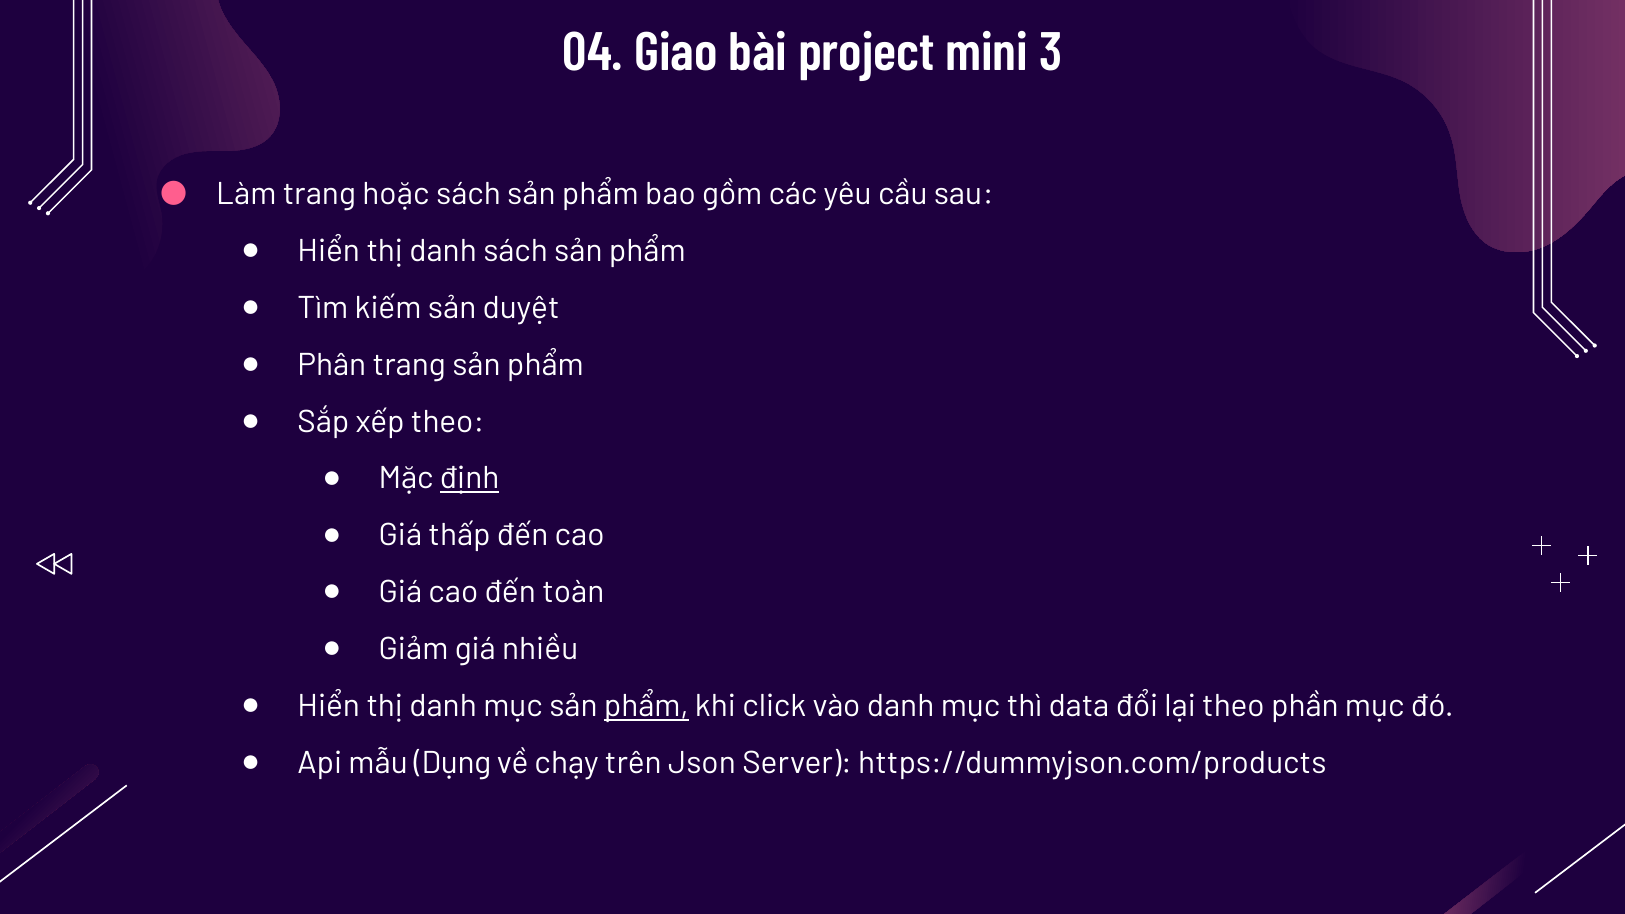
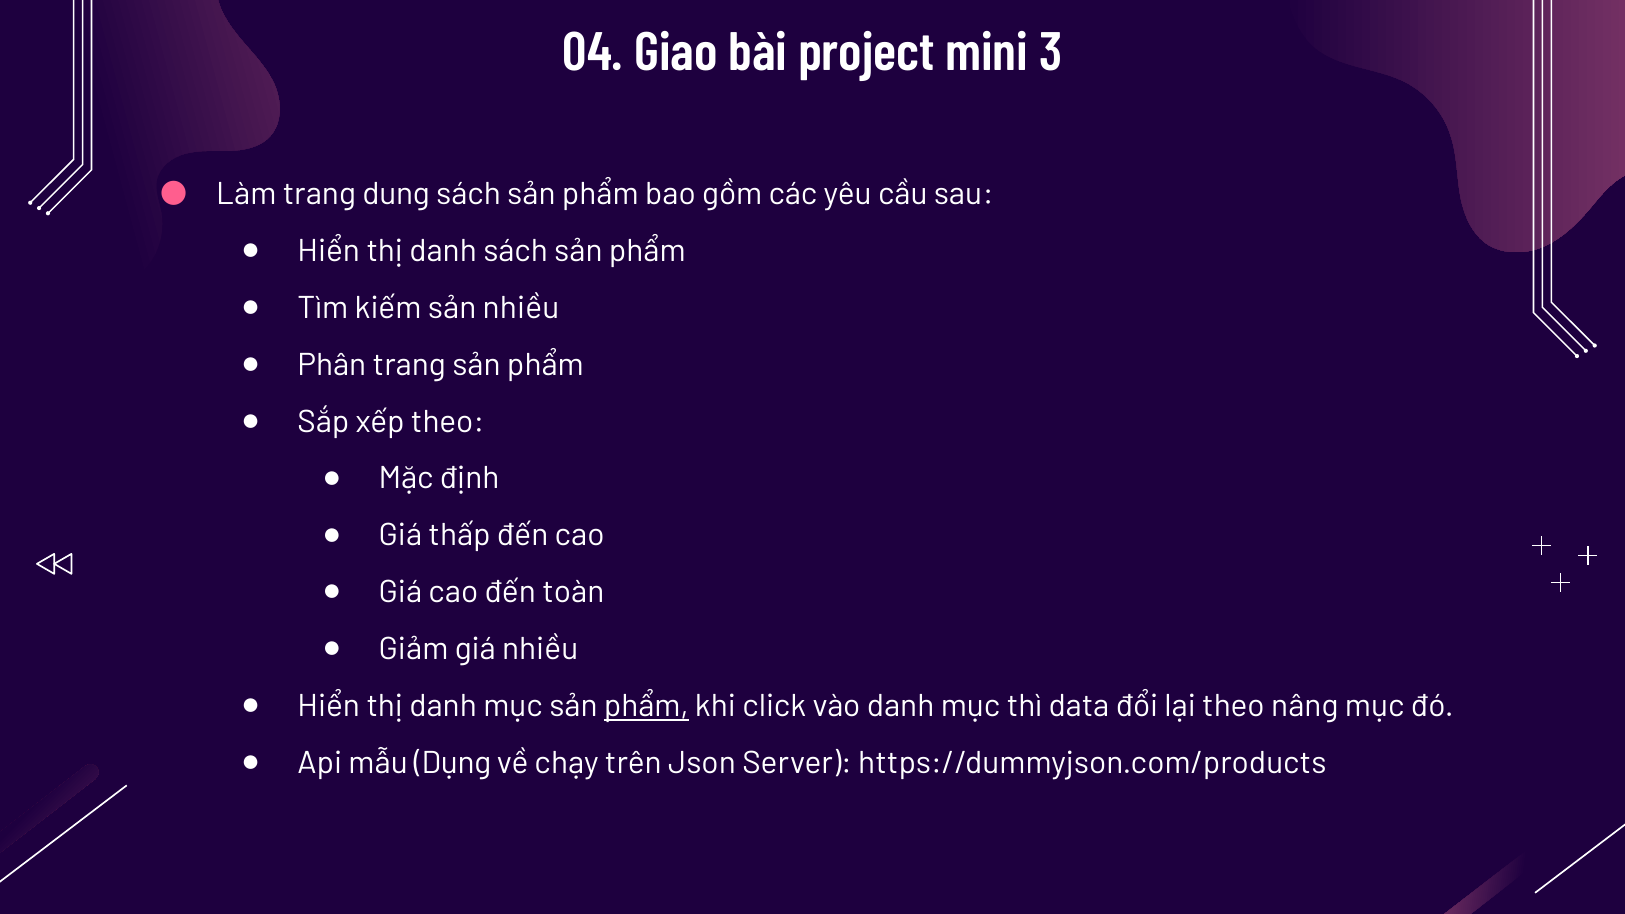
hoặc: hoặc -> dung (396, 194)
sản duyệt: duyệt -> nhiều (521, 308)
định underline: present -> none (470, 479)
phần: phần -> nâng (1305, 706)
